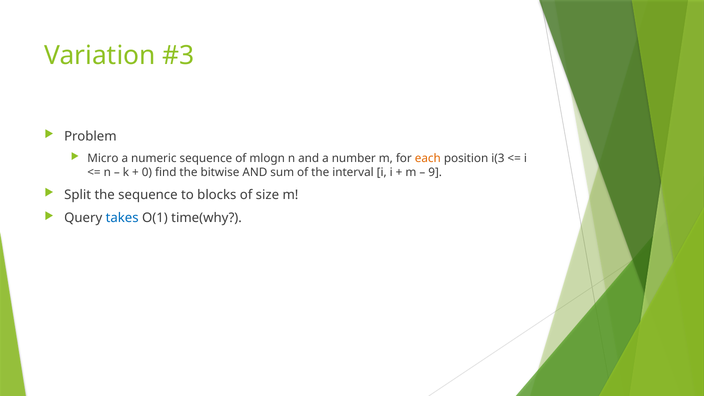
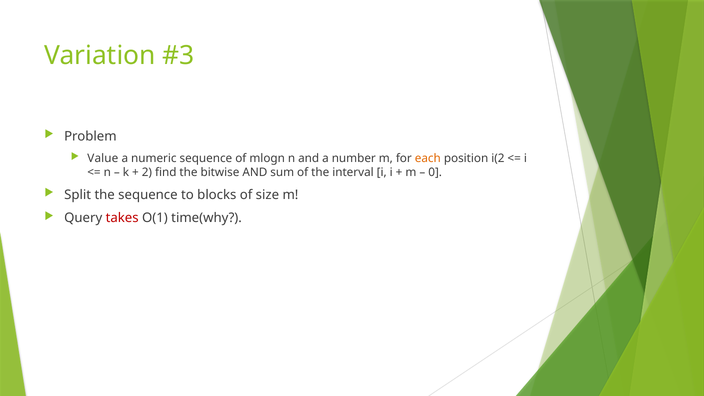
Micro: Micro -> Value (103, 158)
i(3: i(3 -> i(2 (498, 158)
0: 0 -> 2 (147, 173)
9: 9 -> 0 (435, 173)
takes colour: blue -> red (122, 218)
